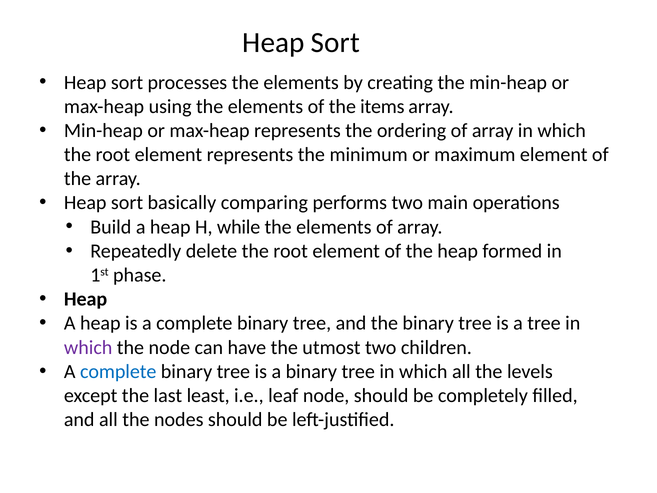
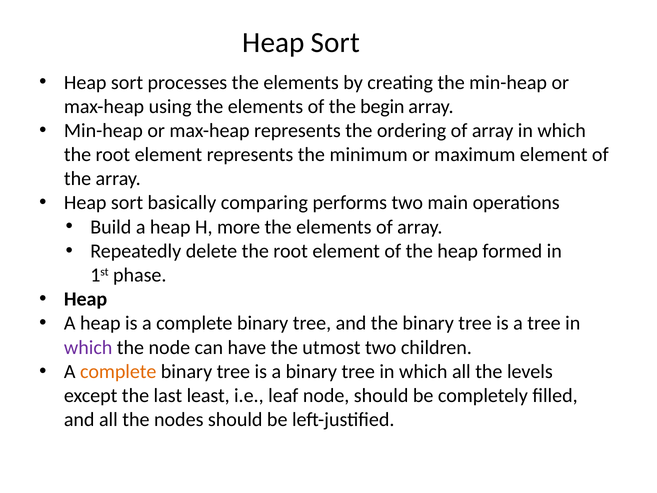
items: items -> begin (382, 106)
while: while -> more (239, 227)
complete colour: blue -> orange (118, 371)
